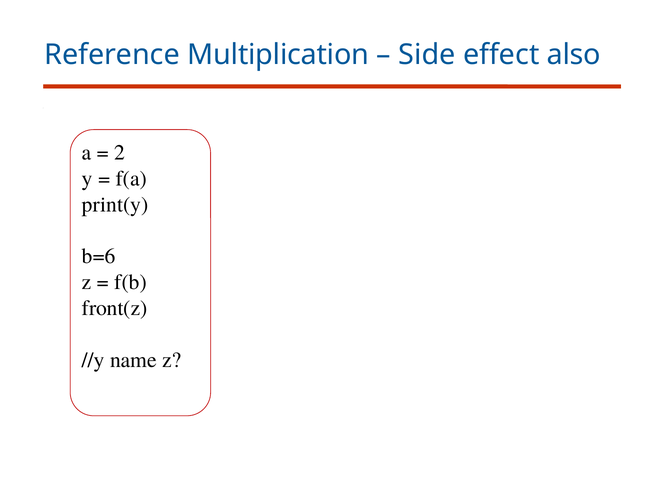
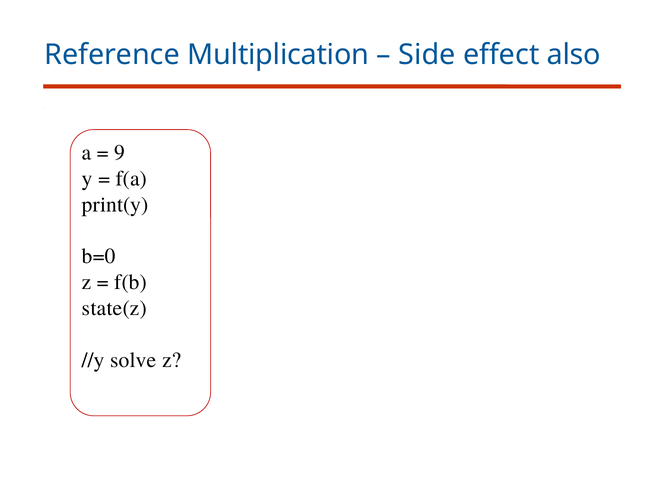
2: 2 -> 9 (120, 153)
b=6: b=6 -> b=0 (99, 256)
front(z: front(z -> state(z (114, 308)
name: name -> solve (133, 360)
